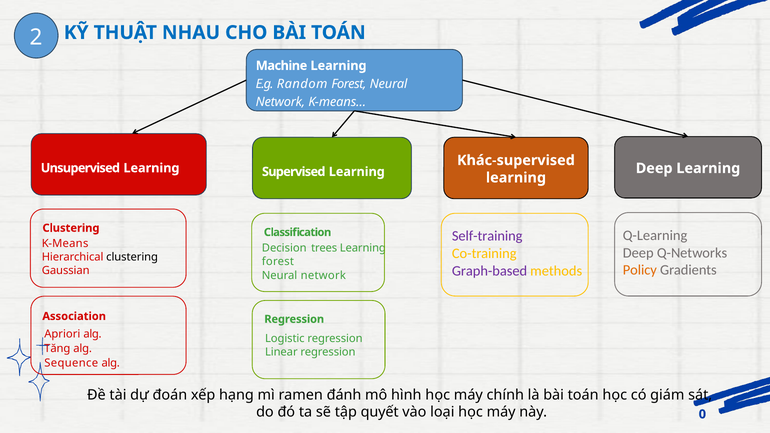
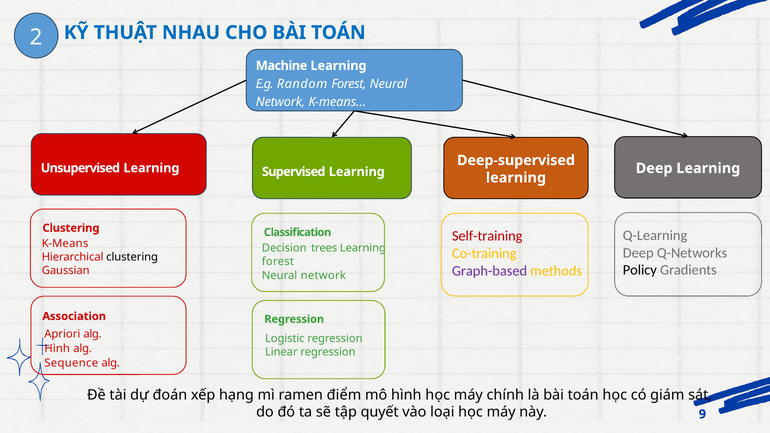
Khác-supervised: Khác-supervised -> Deep-supervised (516, 160)
Self-training colour: purple -> red (487, 236)
Policy colour: orange -> black (640, 270)
Tăng: Tăng -> Hình (57, 349)
đánh: đánh -> điểm (344, 395)
0: 0 -> 9 (702, 414)
